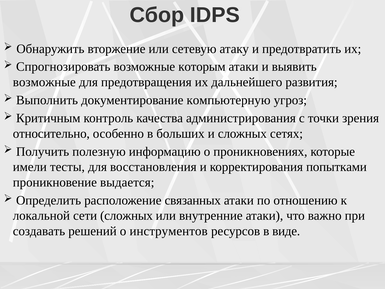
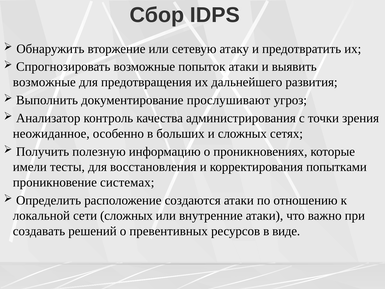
которым: которым -> попыток (202, 67)
компьютерную: компьютерную -> прослушивают (229, 100)
Критичным: Критичным -> Анализатор (48, 118)
относительно: относительно -> неожиданное (51, 133)
выдается: выдается -> системах (127, 182)
связанных: связанных -> создаются (193, 200)
инструментов: инструментов -> превентивных (169, 231)
